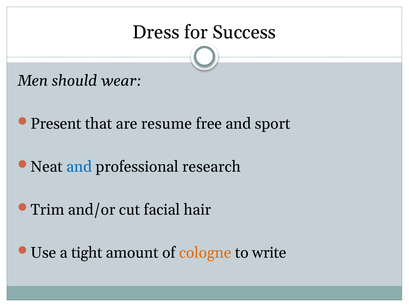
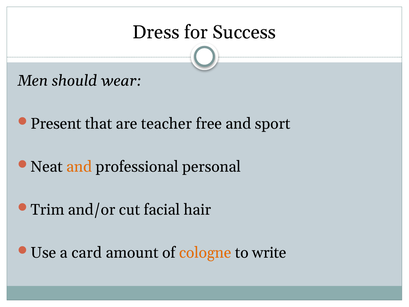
resume: resume -> teacher (166, 124)
and colour: blue -> orange (79, 167)
research: research -> personal (212, 167)
tight: tight -> card (87, 253)
